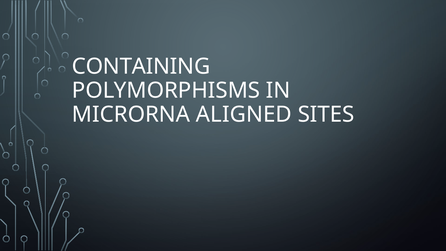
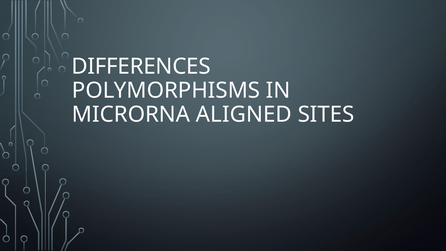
CONTAINING: CONTAINING -> DIFFERENCES (141, 66)
